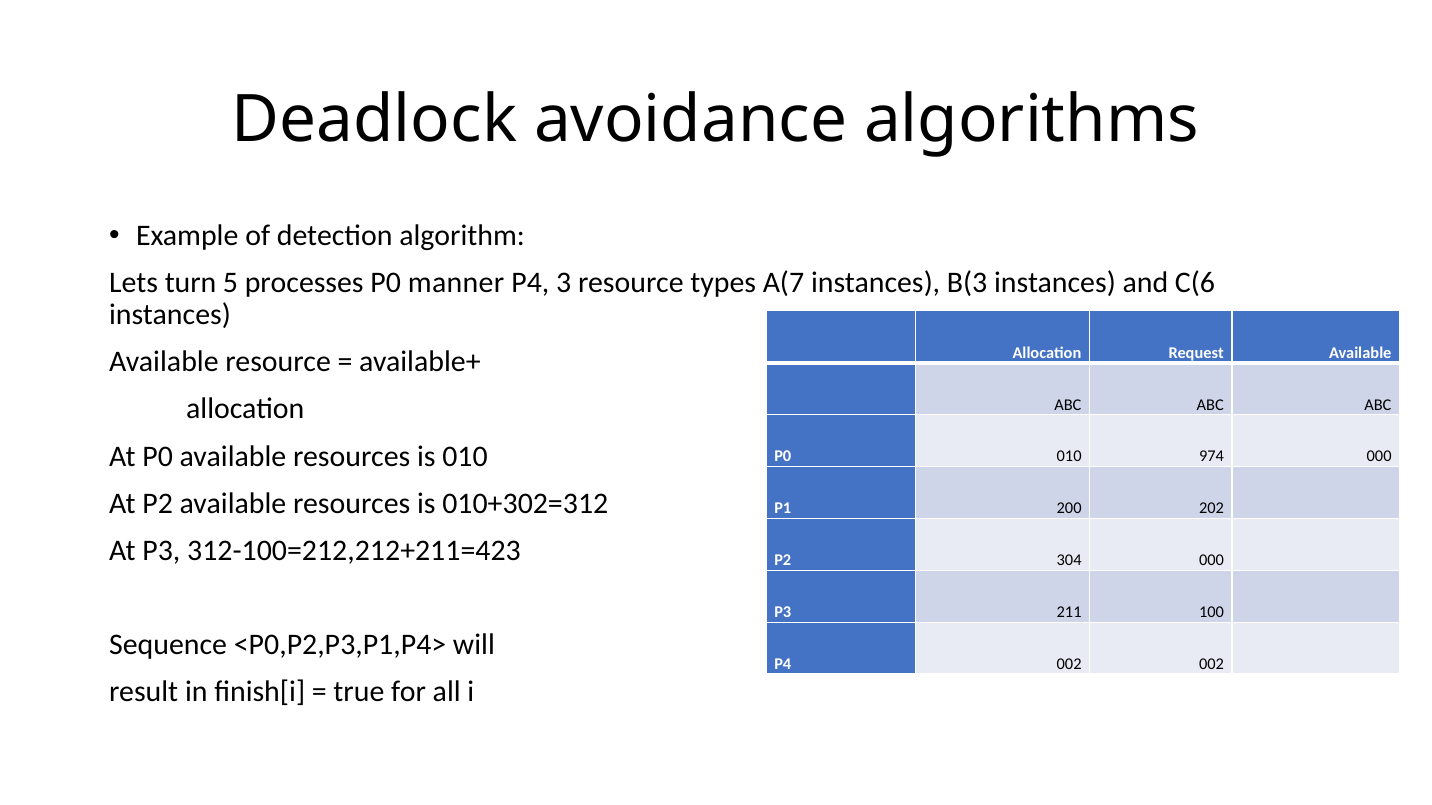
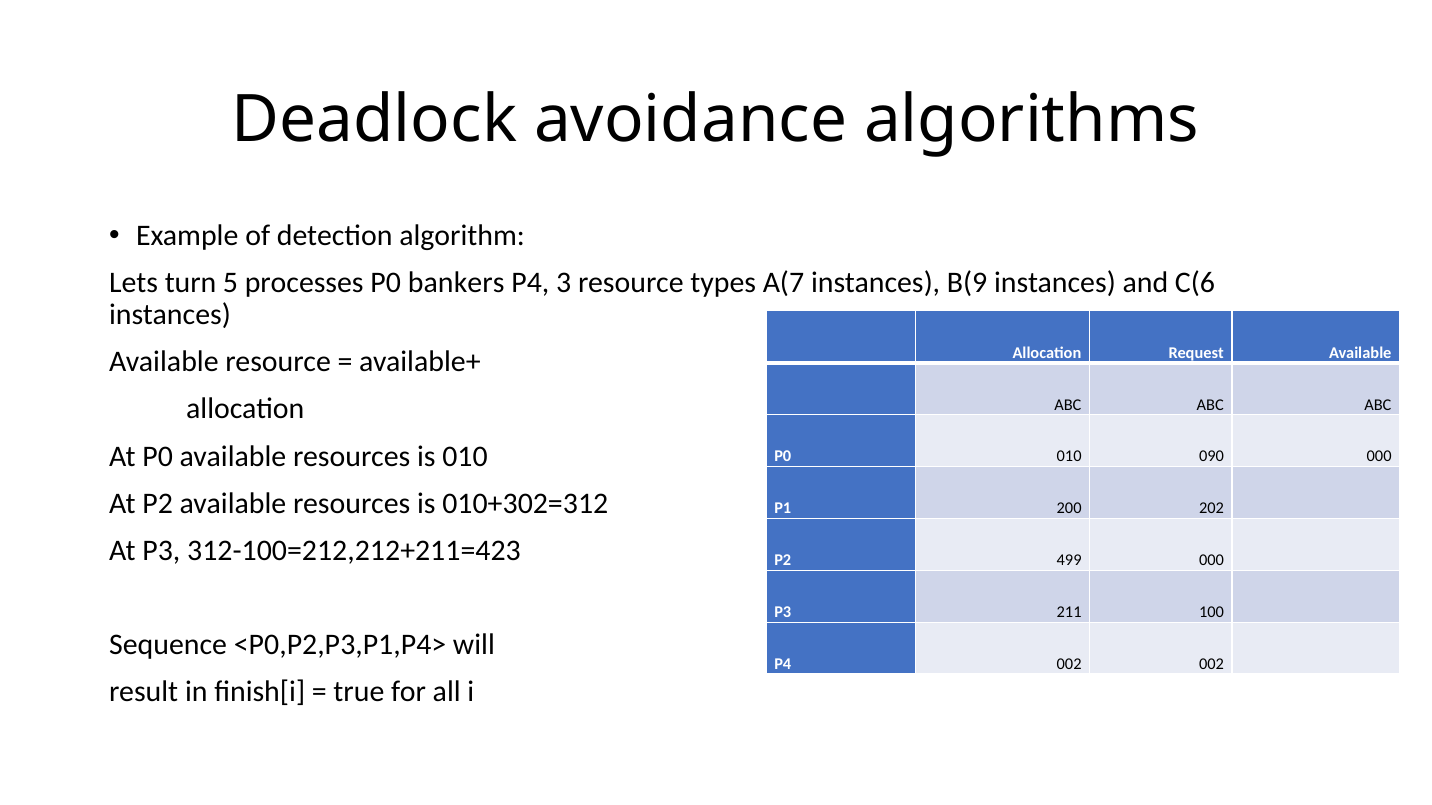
manner: manner -> bankers (456, 283)
B(3: B(3 -> B(9 (967, 283)
974: 974 -> 090 (1211, 457)
304: 304 -> 499 (1069, 561)
